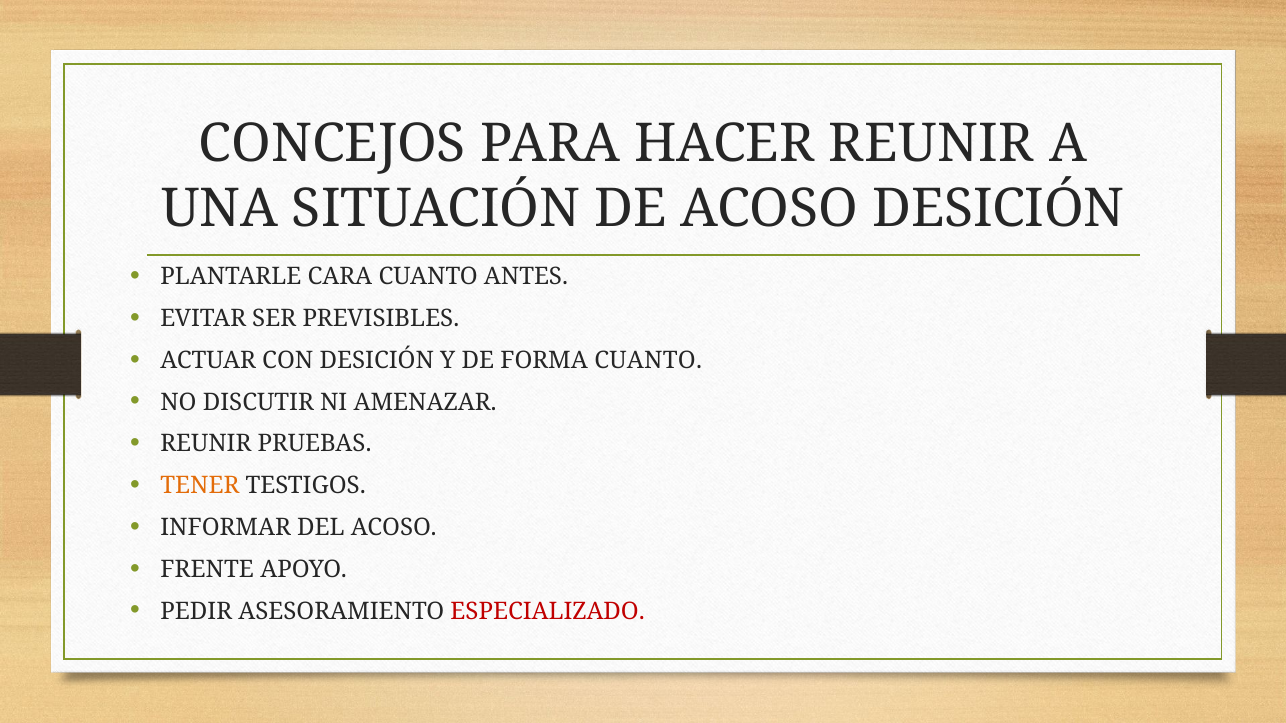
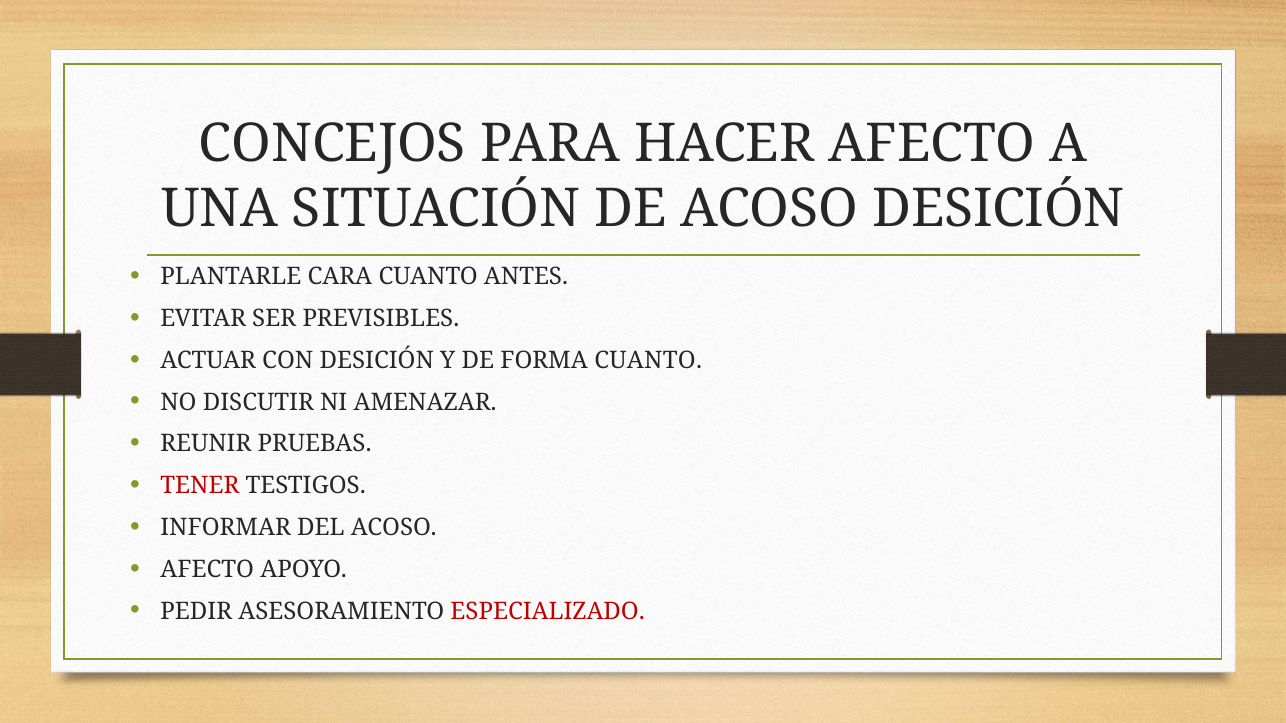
HACER REUNIR: REUNIR -> AFECTO (932, 144)
TENER colour: orange -> red (200, 486)
FRENTE: FRENTE -> AFECTO (207, 570)
